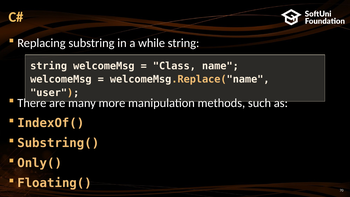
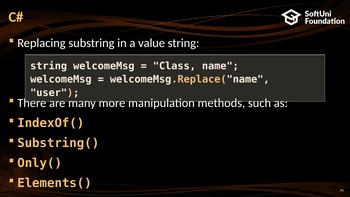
while: while -> value (152, 43)
Floating(: Floating( -> Elements( (55, 183)
